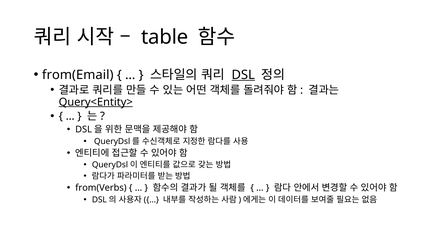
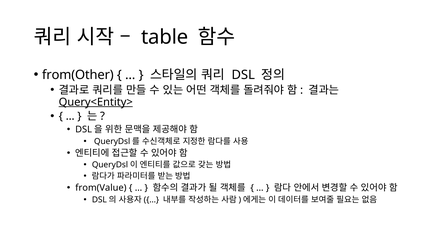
from(Email: from(Email -> from(Other (78, 75)
DSL underline: present -> none (243, 75)
from(Verbs: from(Verbs -> from(Value (101, 188)
